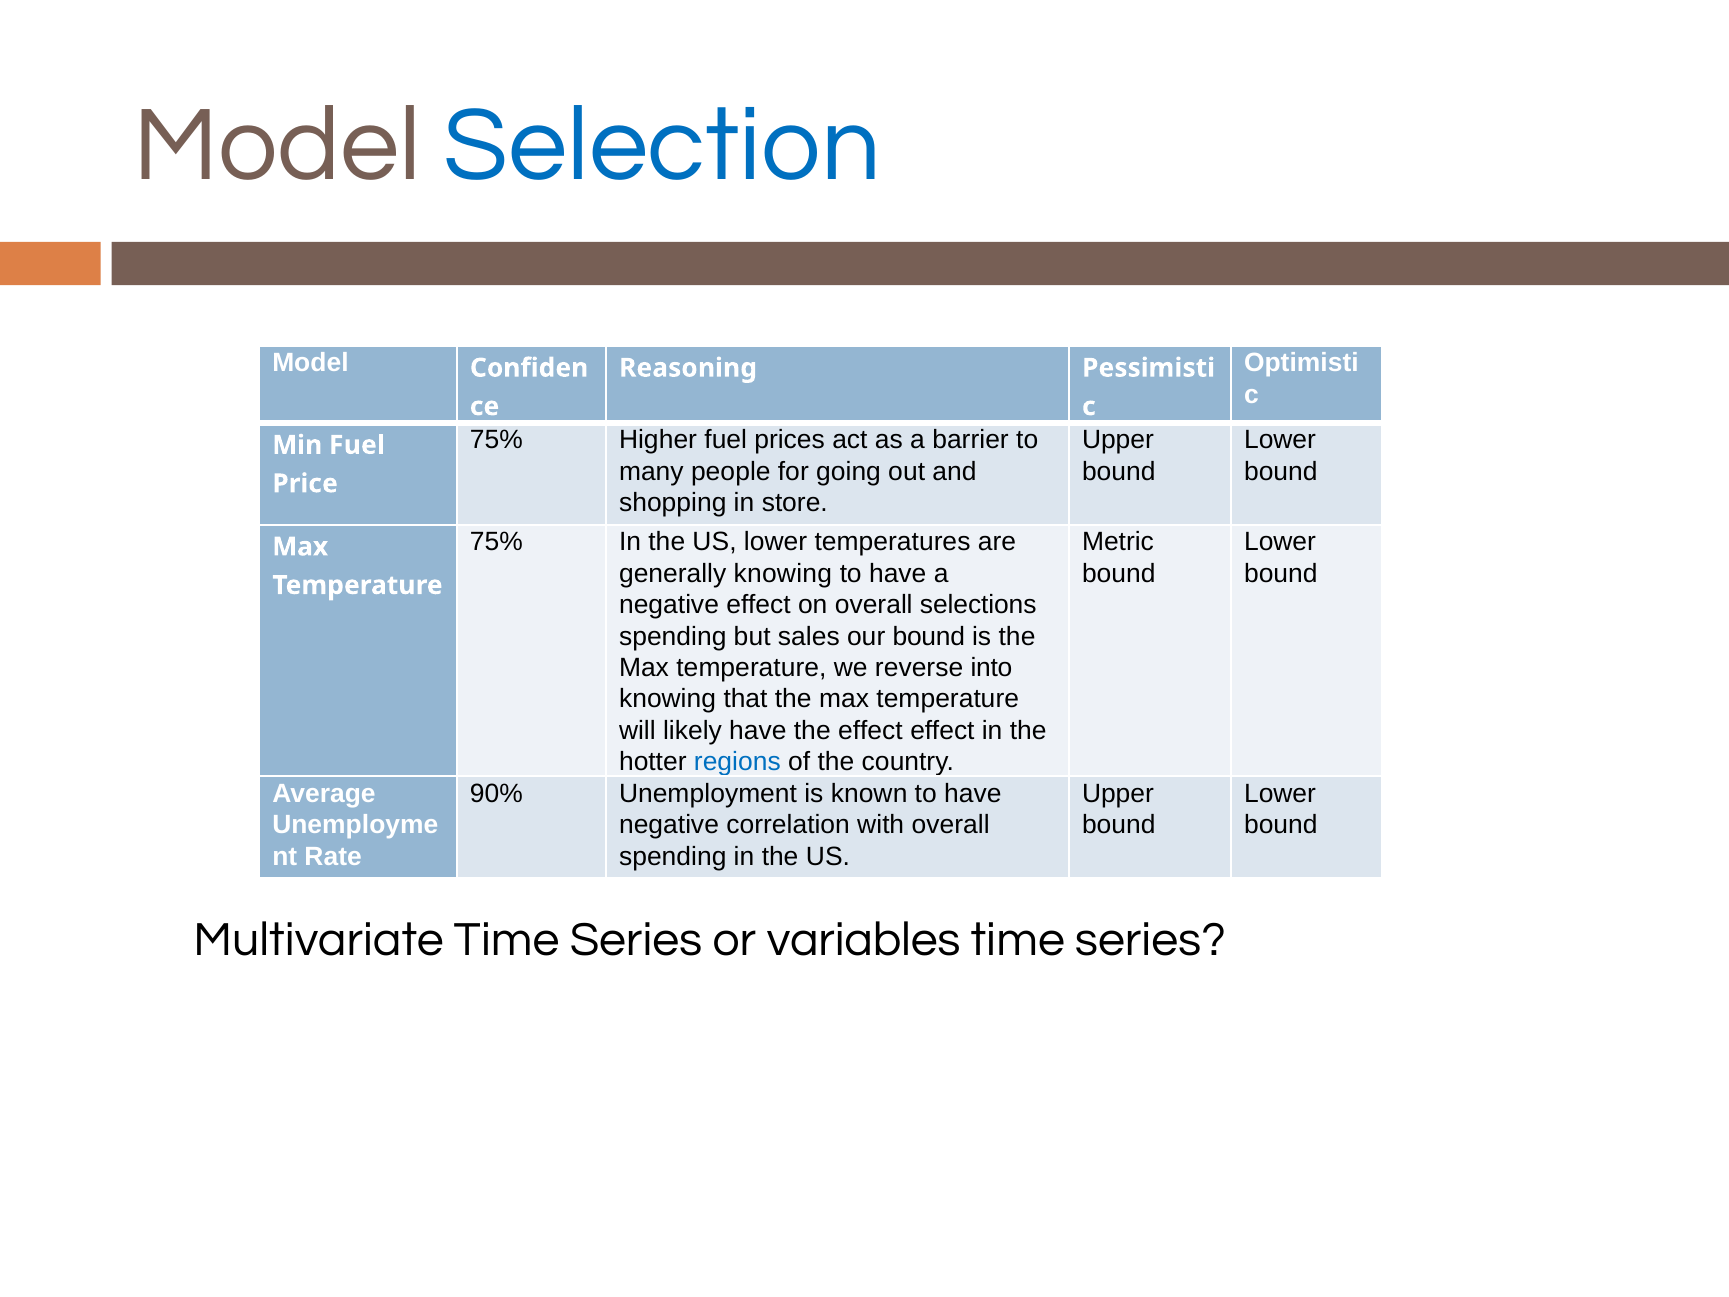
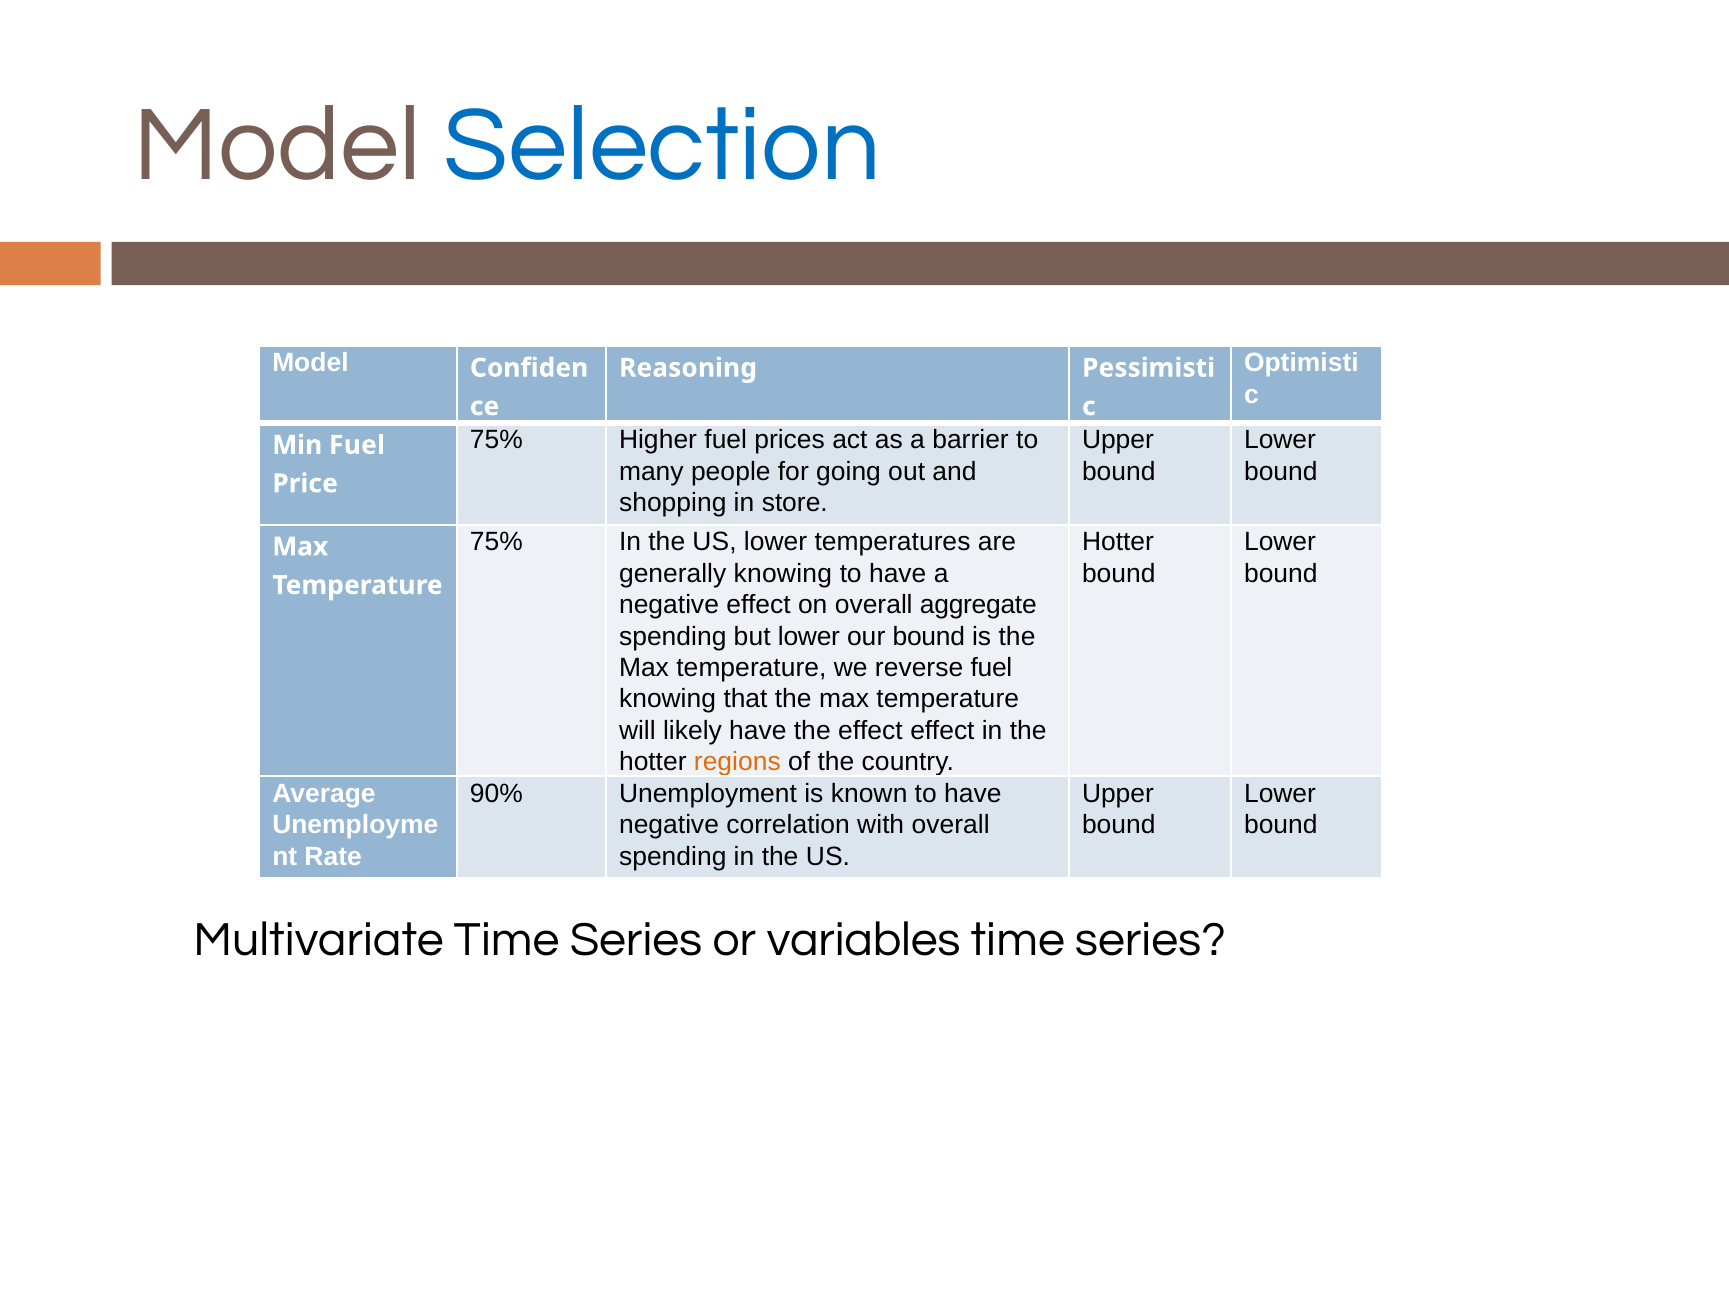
Metric: Metric -> Hotter (1118, 542)
selections: selections -> aggregate (978, 605)
but sales: sales -> lower (809, 636)
reverse into: into -> fuel (991, 668)
regions colour: blue -> orange (737, 762)
